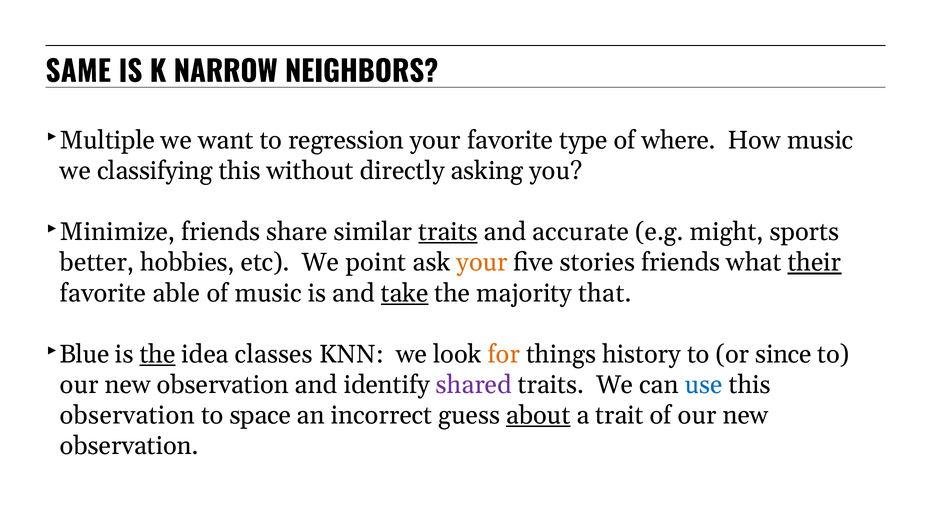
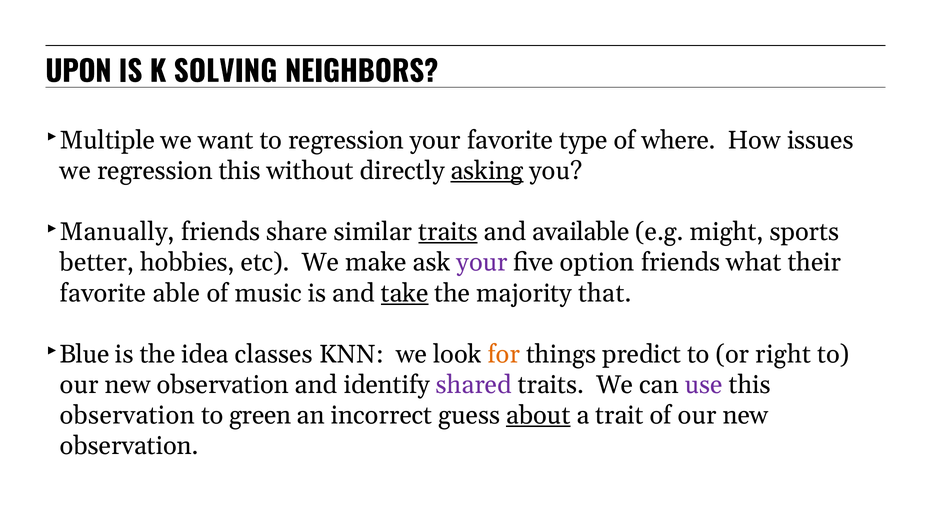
SAME: SAME -> UPON (78, 72)
NARROW: NARROW -> SOLVING (226, 72)
How music: music -> issues (820, 140)
we classifying: classifying -> regression (155, 171)
asking underline: none -> present (487, 171)
Minimize: Minimize -> Manually (117, 232)
accurate: accurate -> available (581, 232)
point: point -> make (376, 262)
your colour: orange -> purple (482, 262)
stories: stories -> option (597, 262)
their underline: present -> none (814, 262)
the underline: present -> none (158, 354)
history: history -> predict (642, 354)
since: since -> right (783, 354)
use colour: blue -> purple (704, 385)
space: space -> green (260, 415)
